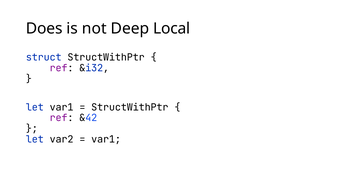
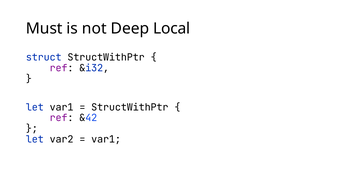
Does: Does -> Must (44, 29)
